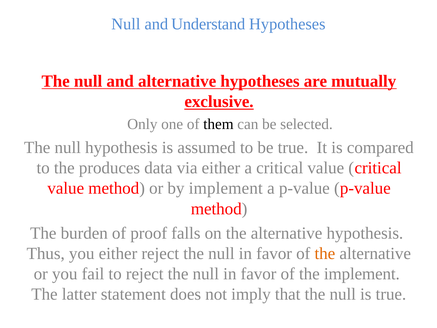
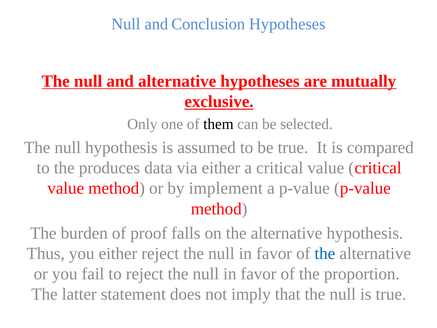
Understand: Understand -> Conclusion (208, 24)
the colour: orange -> blue (325, 253)
the implement: implement -> proportion (362, 274)
